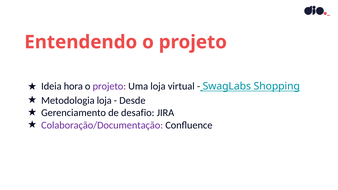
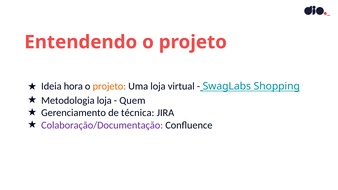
projeto colour: purple -> orange (109, 86)
Desde: Desde -> Quem (132, 100)
desafio: desafio -> técnica (138, 113)
